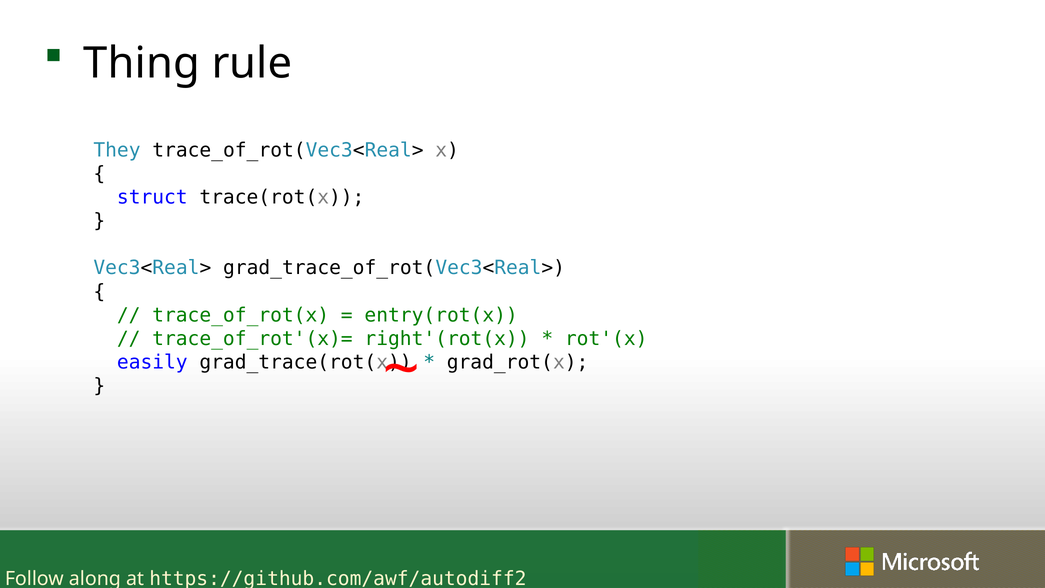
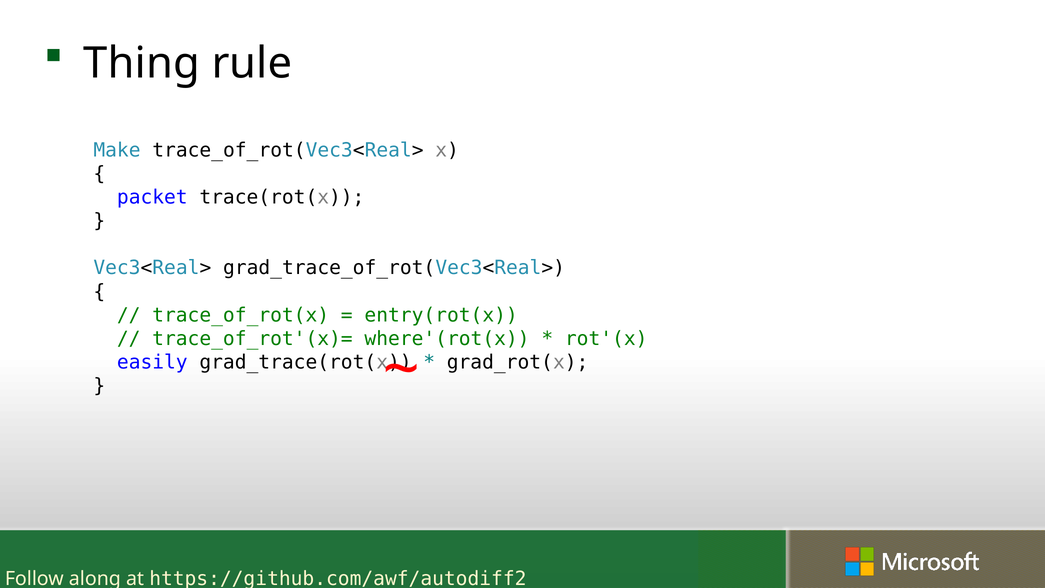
They: They -> Make (117, 150)
struct: struct -> packet (152, 197)
right'(rot(x: right'(rot(x -> where'(rot(x (447, 338)
